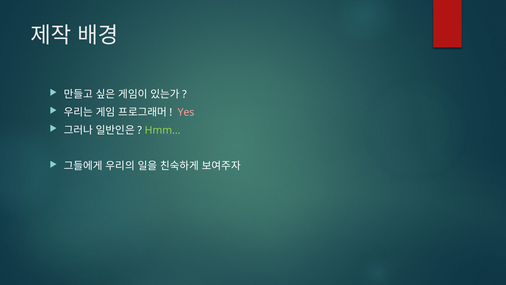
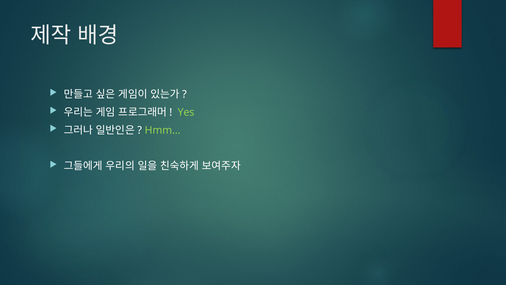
Yes colour: pink -> light green (186, 112)
